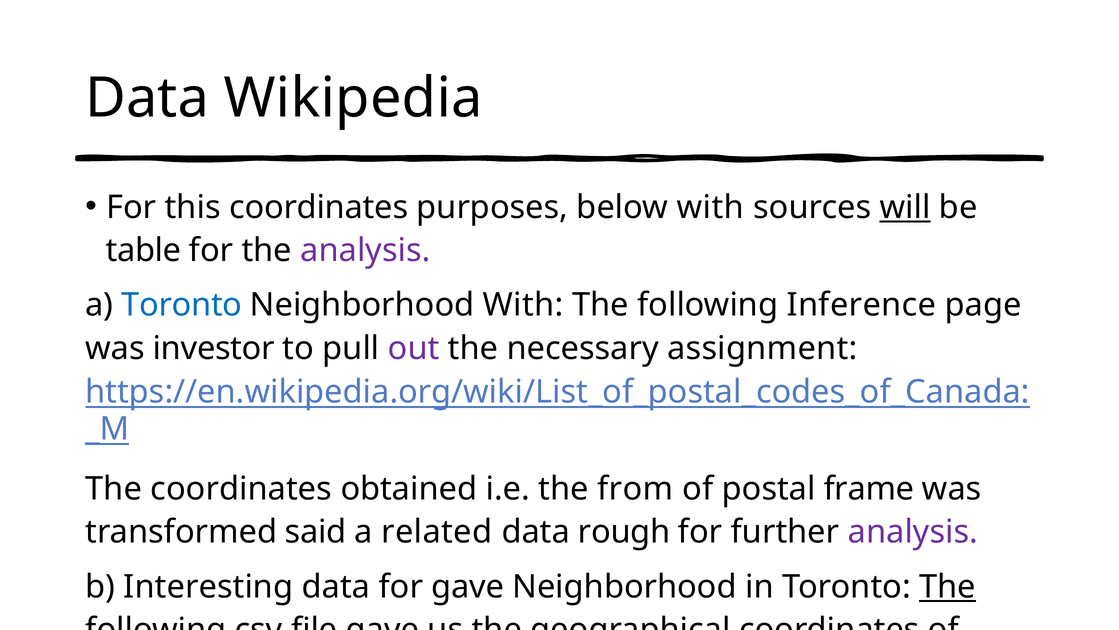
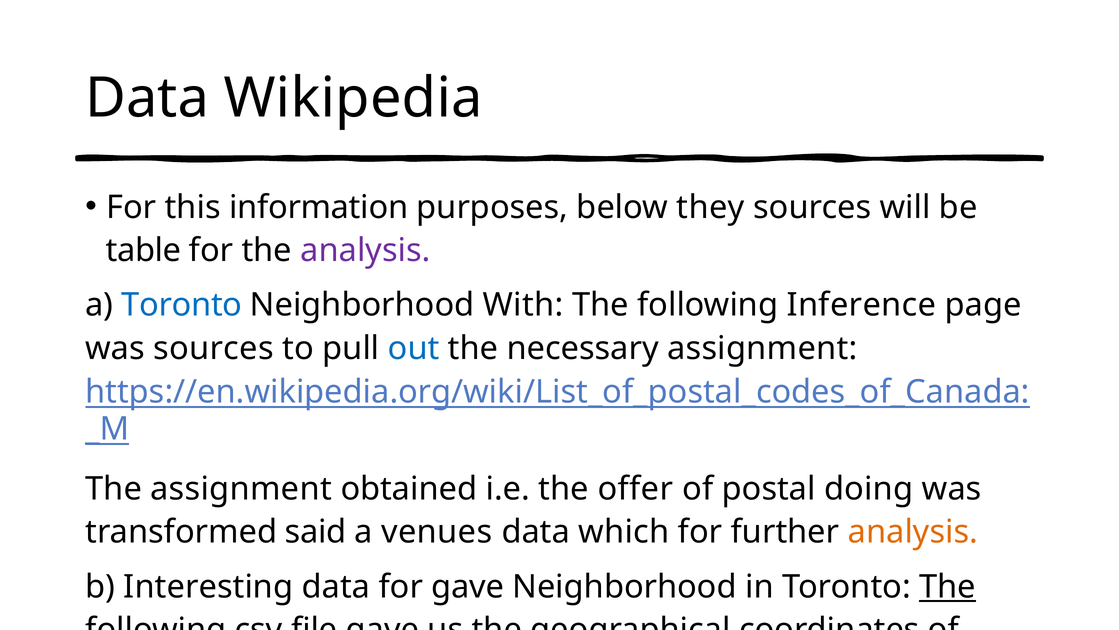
this coordinates: coordinates -> information (319, 207)
below with: with -> they (710, 207)
will underline: present -> none (905, 207)
was investor: investor -> sources (214, 348)
out colour: purple -> blue (414, 348)
The coordinates: coordinates -> assignment (241, 489)
from: from -> offer (635, 489)
frame: frame -> doing (869, 489)
related: related -> venues (437, 532)
rough: rough -> which (624, 532)
analysis colour: purple -> orange (913, 532)
